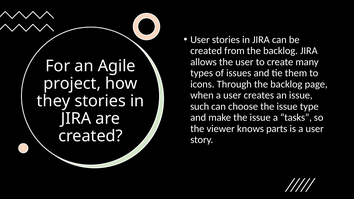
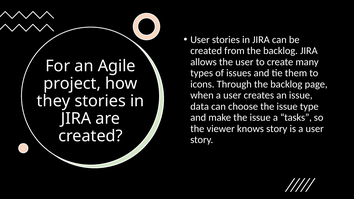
such: such -> data (200, 106)
knows parts: parts -> story (277, 129)
